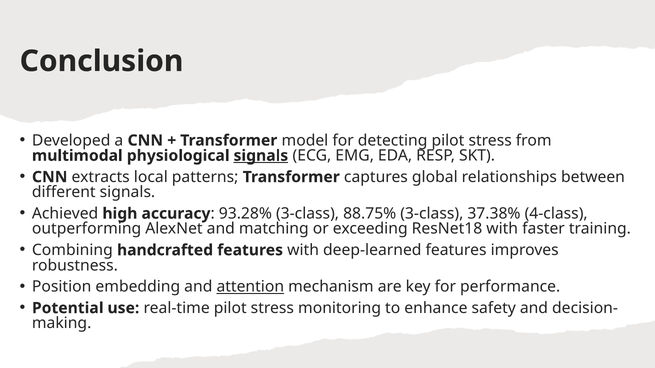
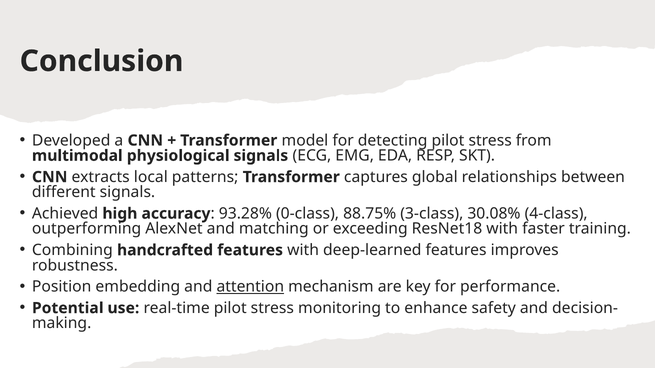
signals underline: present -> none (261, 156)
93.28% 3-class: 3-class -> 0-class (308, 214)
37.38%: 37.38% -> 30.08% (494, 214)
